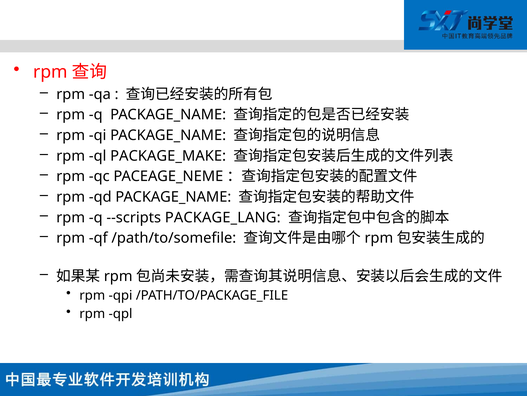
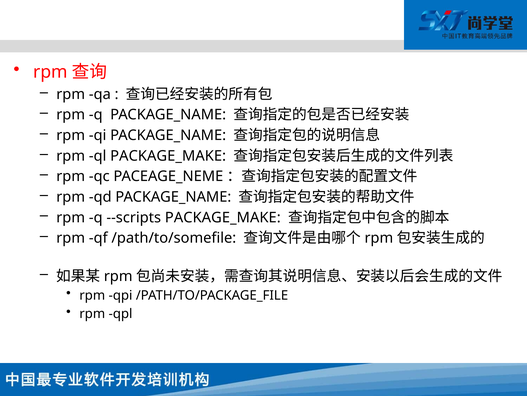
--scripts PACKAGE_LANG: PACKAGE_LANG -> PACKAGE_MAKE (223, 217)
